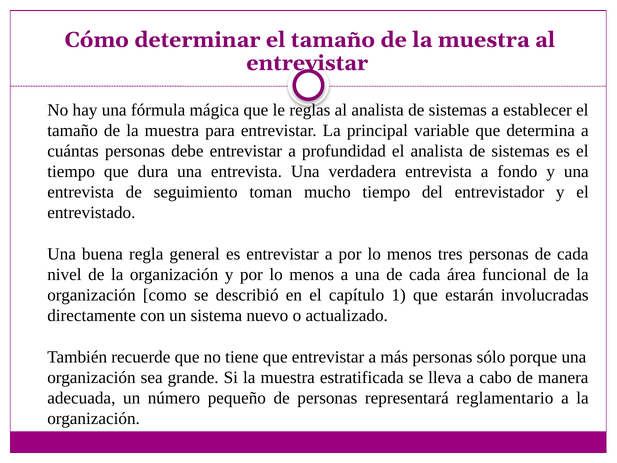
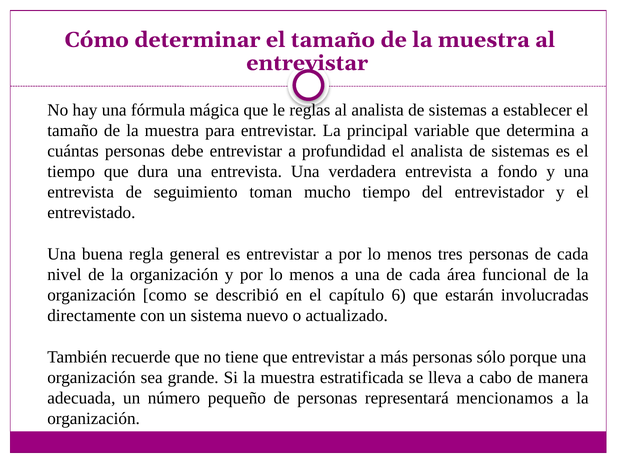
1: 1 -> 6 (399, 295)
reglamentario: reglamentario -> mencionamos (505, 398)
